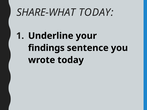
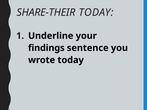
SHARE-WHAT: SHARE-WHAT -> SHARE-THEIR (46, 12)
